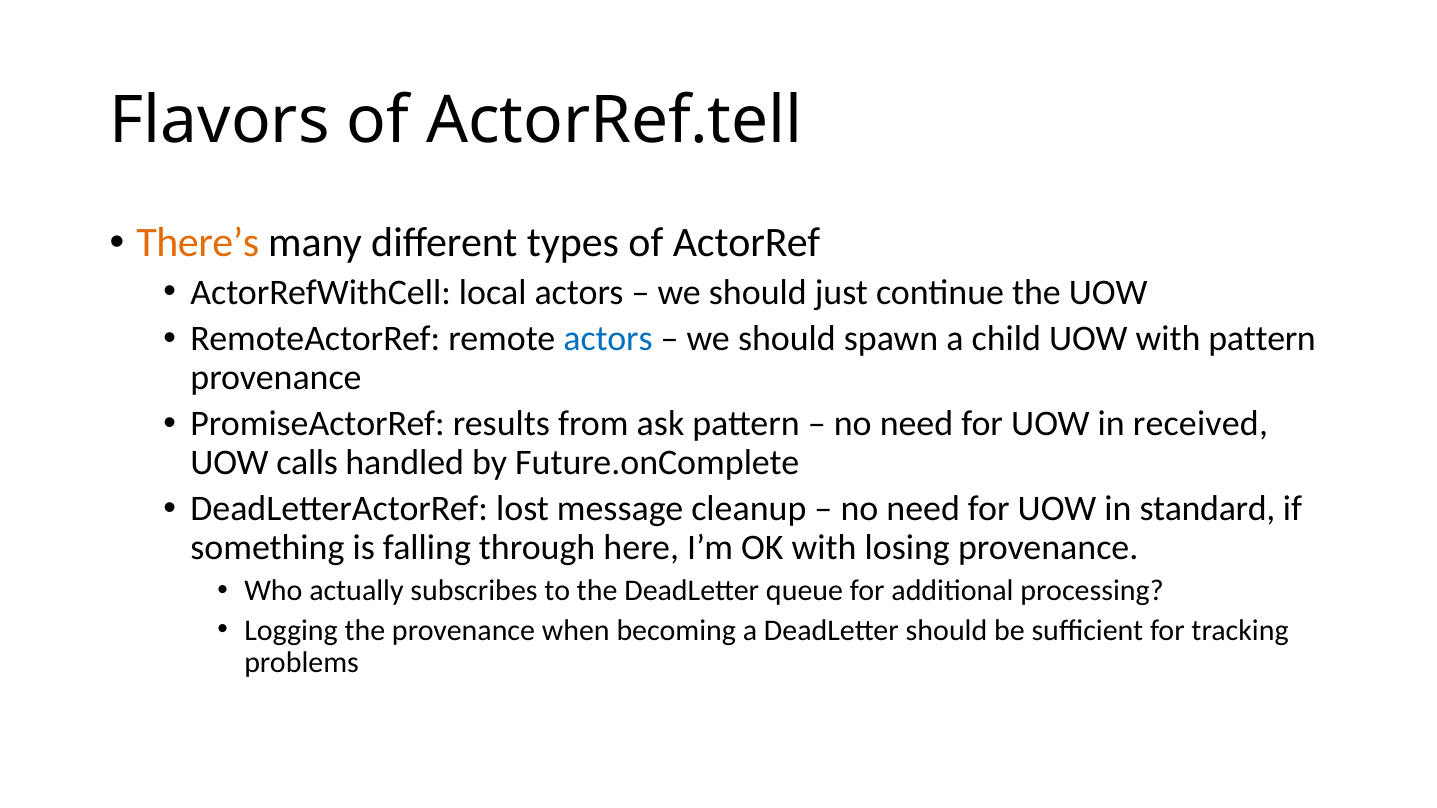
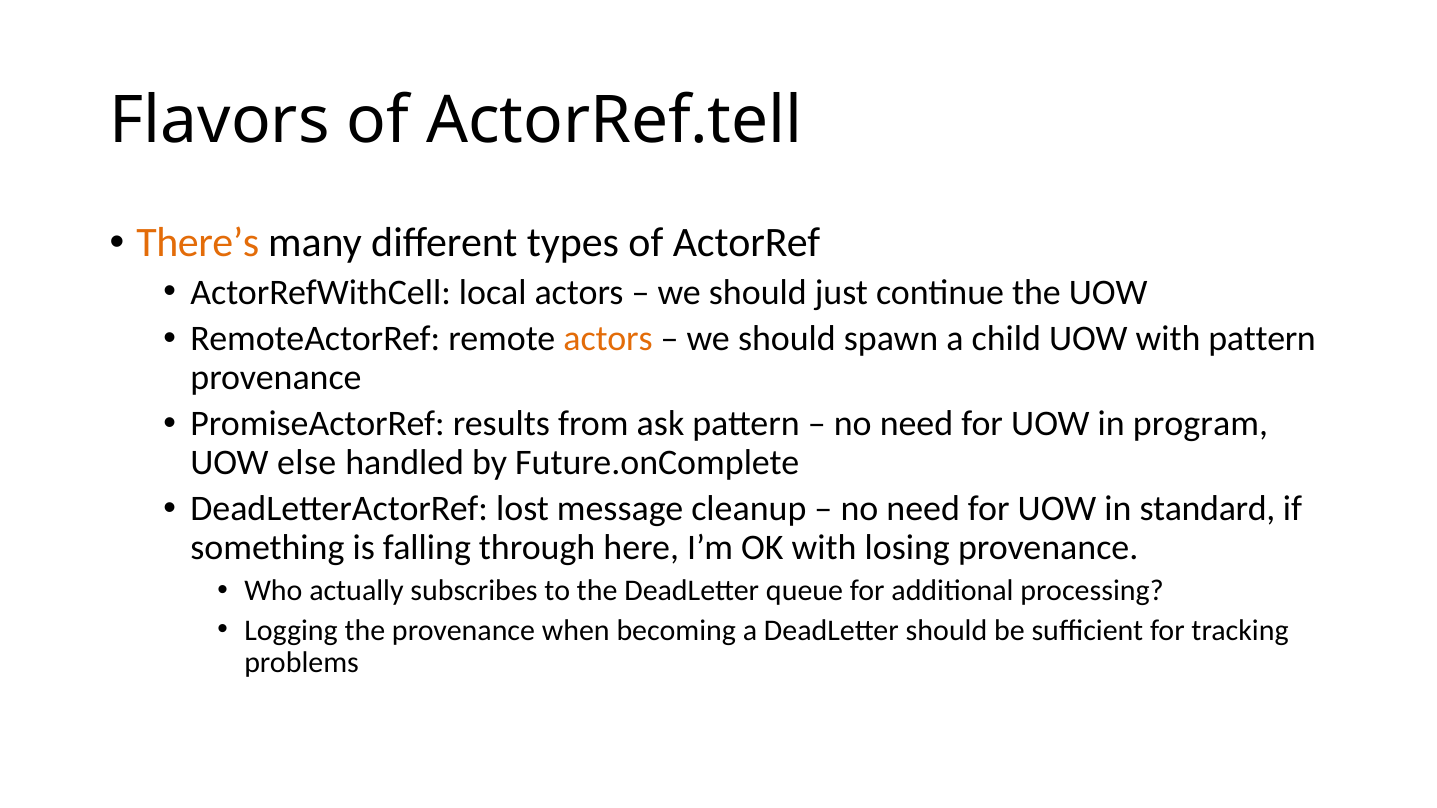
actors colour: blue -> orange (608, 339)
received: received -> program (1200, 424)
calls: calls -> else (307, 463)
